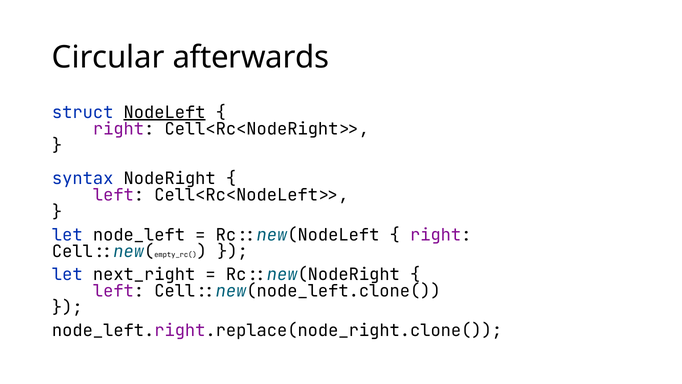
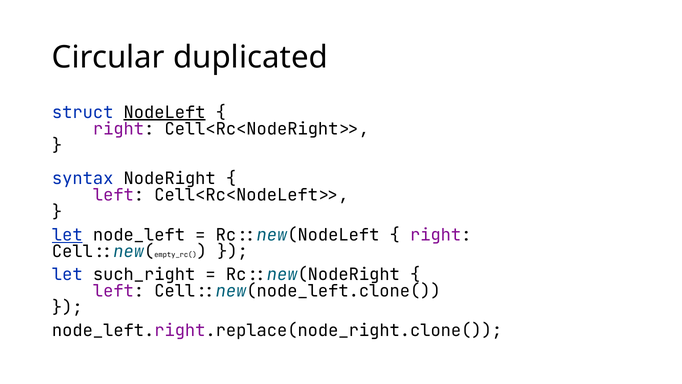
afterwards: afterwards -> duplicated (251, 57)
let underline: none -> present (67, 235)
next_right: next_right -> such_right (144, 274)
